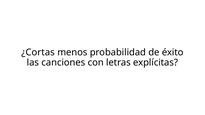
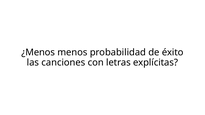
¿Cortas: ¿Cortas -> ¿Menos (38, 53)
